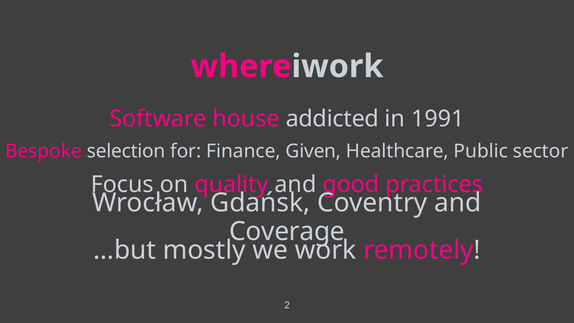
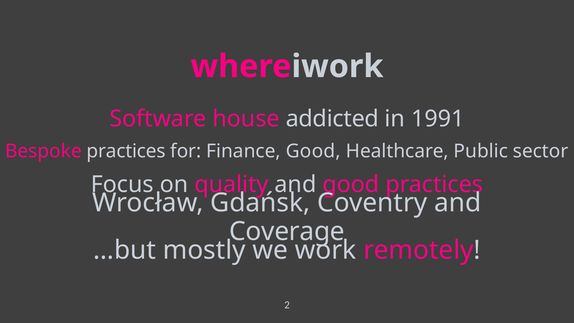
Bespoke selection: selection -> practices (126, 151)
Finance Given: Given -> Good (313, 151)
